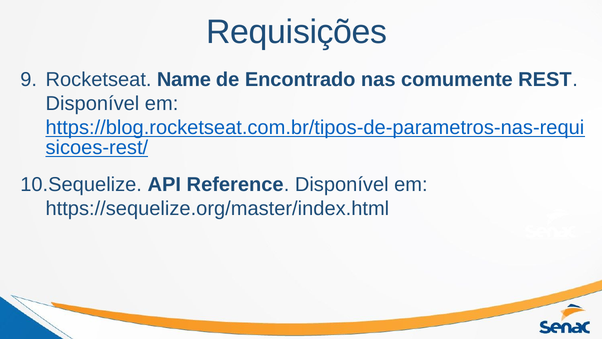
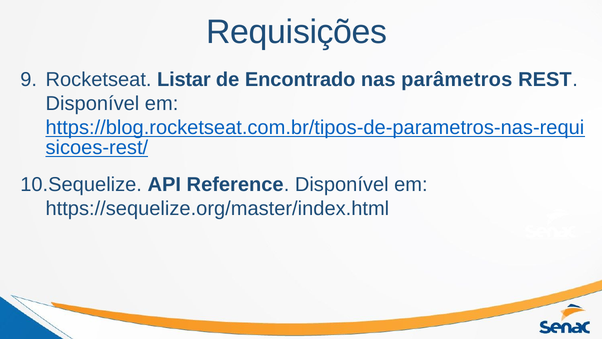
Name: Name -> Listar (184, 79)
comumente: comumente -> parâmetros (457, 79)
